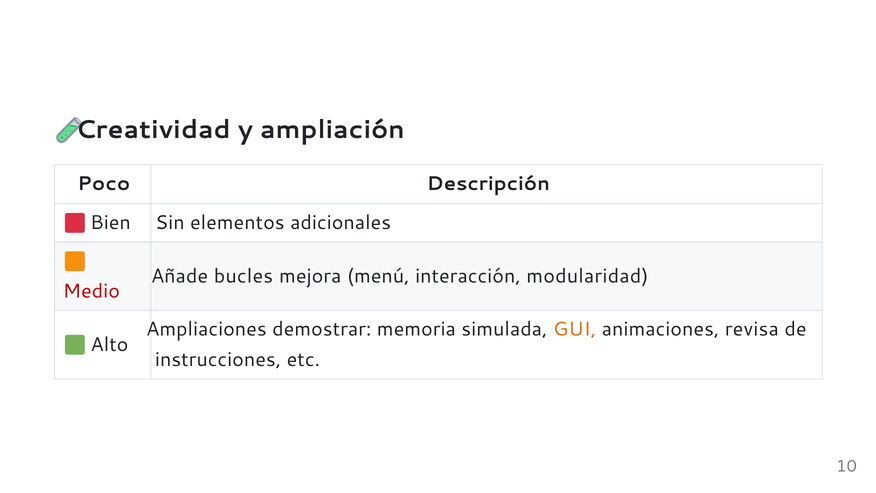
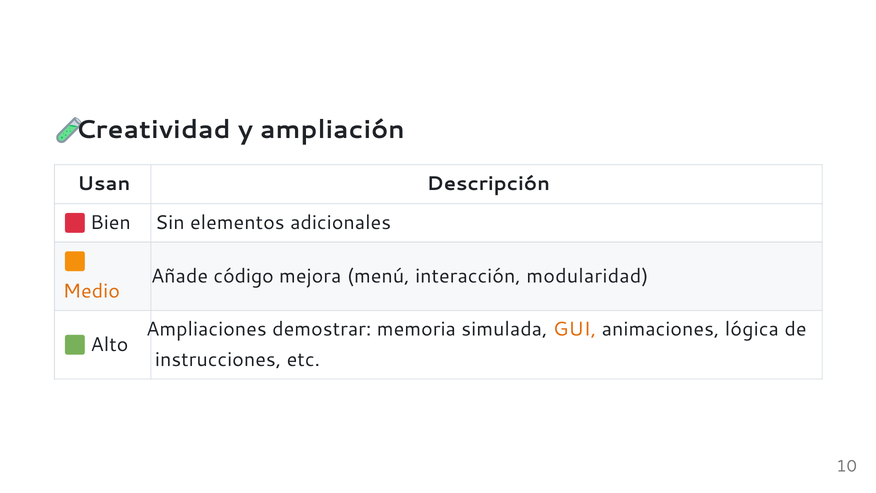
Poco: Poco -> Usan (104, 183)
bucles: bucles -> código (244, 276)
Medio colour: red -> orange (91, 291)
revisa: revisa -> lógica (752, 329)
